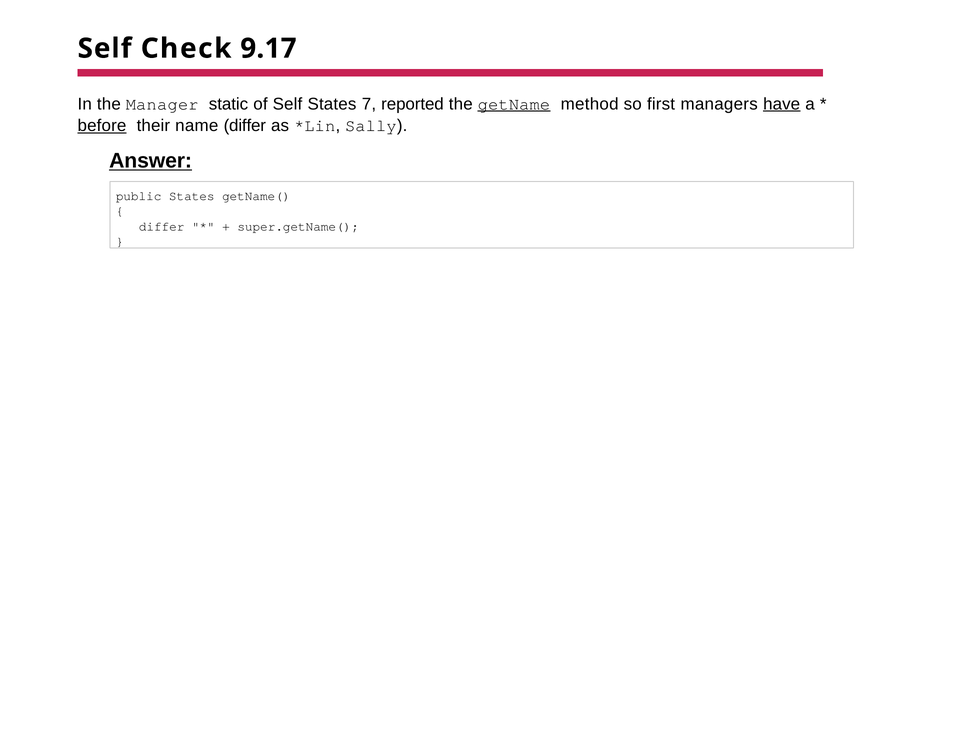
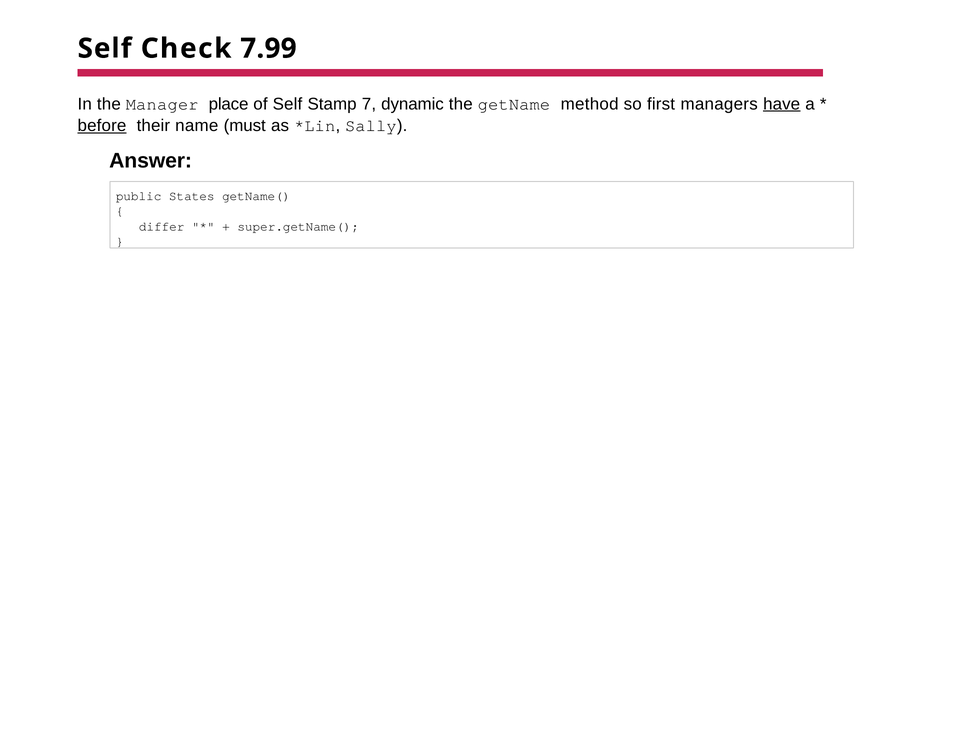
9.17: 9.17 -> 7.99 (268, 48)
static: static -> place (229, 104)
Self States: States -> Stamp (332, 104)
reported: reported -> dynamic (413, 104)
getName underline: present -> none (514, 104)
name differ: differ -> must (245, 125)
Answer underline: present -> none (151, 161)
